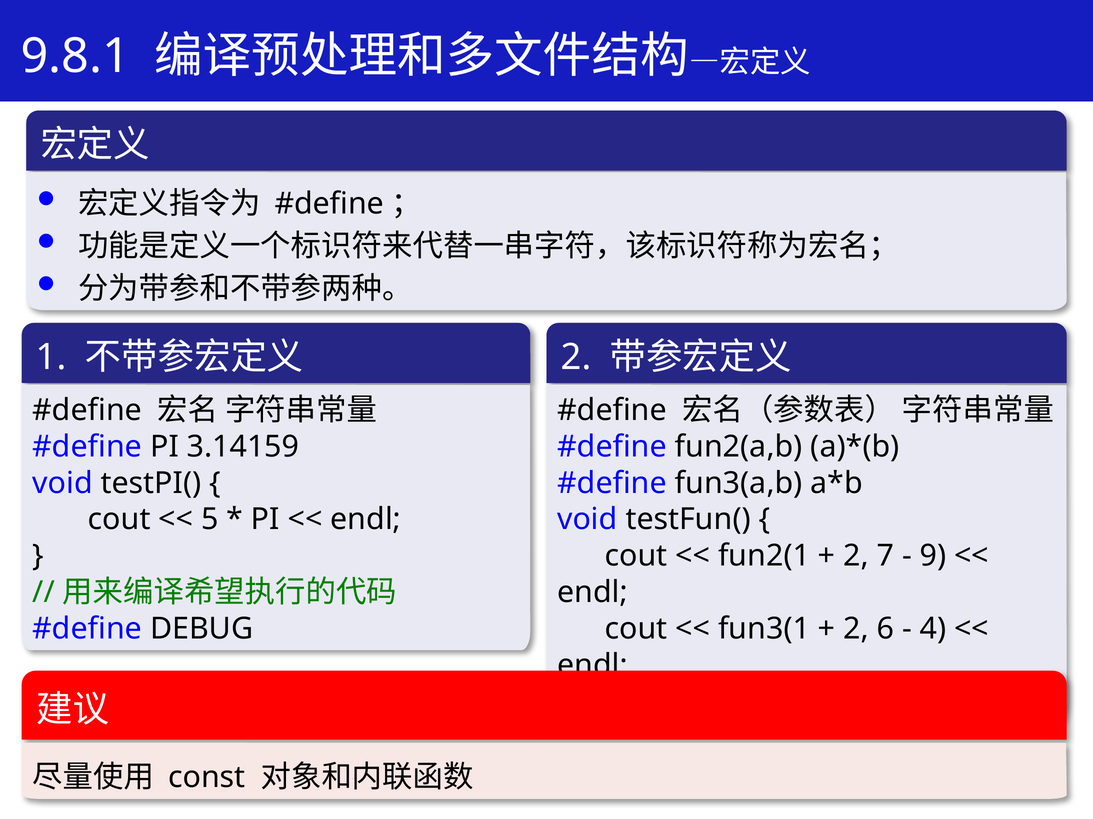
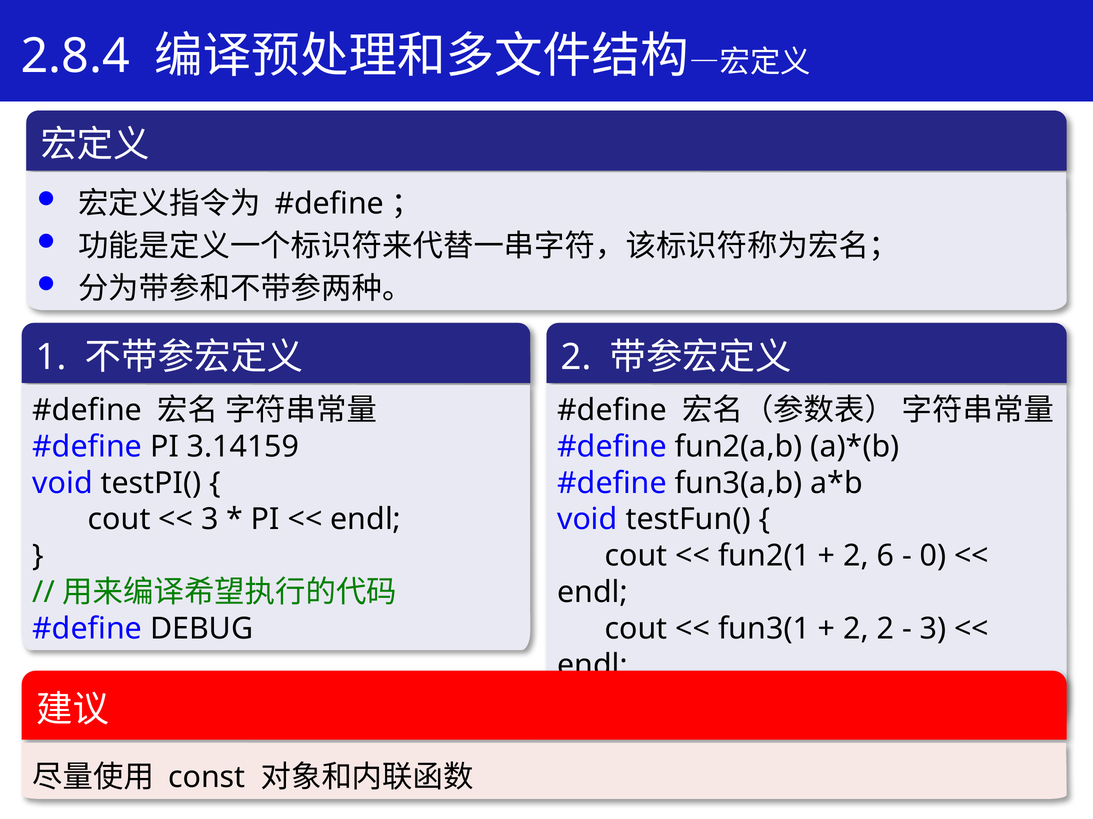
9.8.1: 9.8.1 -> 2.8.4 (75, 56)
5: 5 -> 3 (210, 520)
7: 7 -> 6 (885, 556)
9: 9 -> 0 (933, 556)
2 6: 6 -> 2 (885, 629)
4: 4 -> 3 (933, 629)
